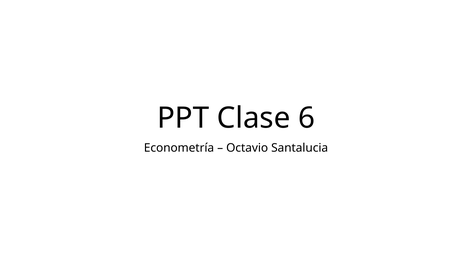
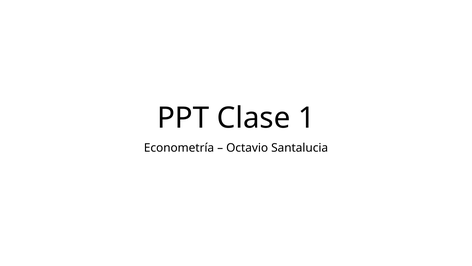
6: 6 -> 1 (306, 118)
